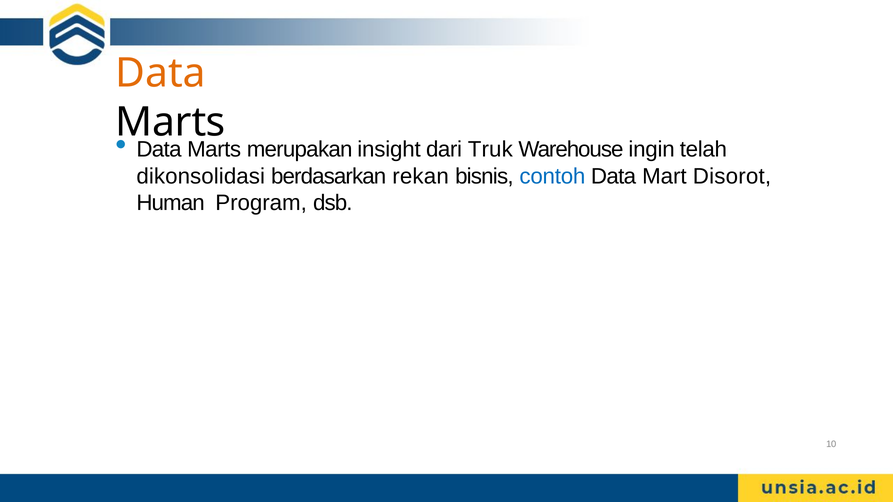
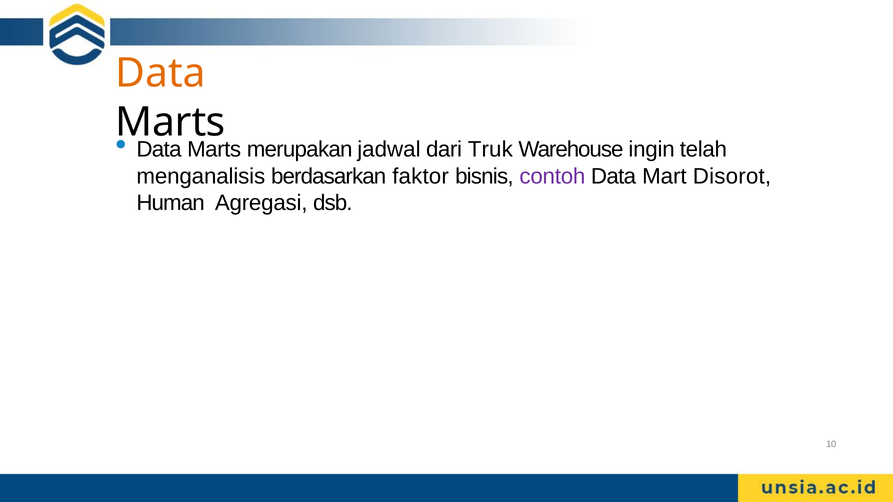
insight: insight -> jadwal (389, 150)
dikonsolidasi: dikonsolidasi -> menganalisis (201, 176)
rekan: rekan -> faktor (421, 176)
contoh colour: blue -> purple (552, 176)
Program: Program -> Agregasi (261, 203)
